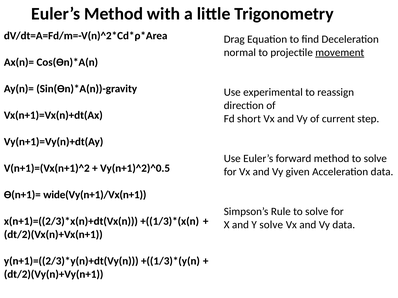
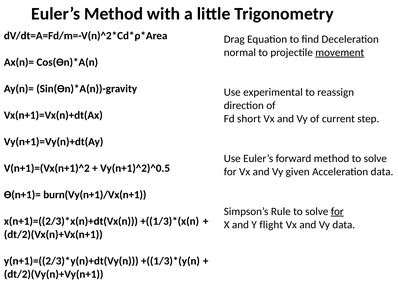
wide(Vy(n+1)/Vx(n+1: wide(Vy(n+1)/Vx(n+1 -> burn(Vy(n+1)/Vx(n+1 (95, 195)
for underline: none -> present (337, 212)
Y solve: solve -> flight (271, 225)
